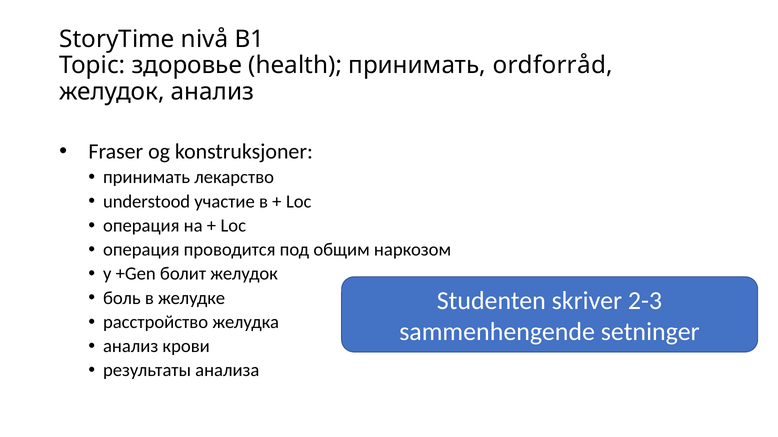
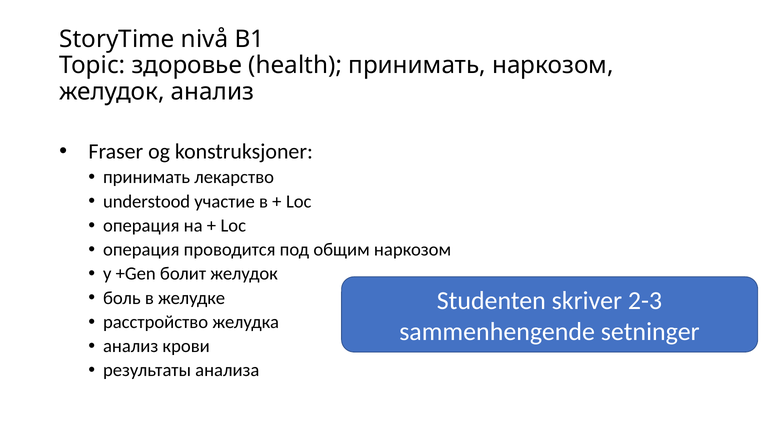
принимать ordforråd: ordforråd -> наркозом (553, 65)
